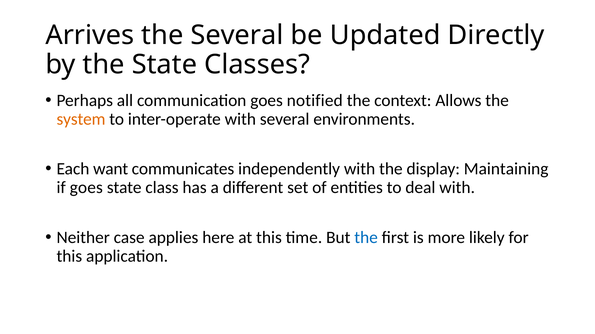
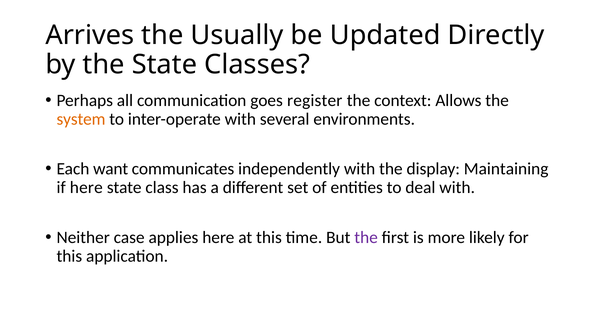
the Several: Several -> Usually (237, 35)
notified: notified -> register (315, 101)
if goes: goes -> here (86, 188)
the colour: blue -> purple (366, 238)
